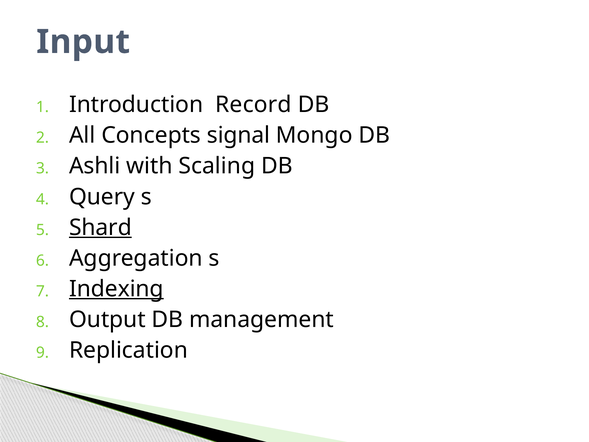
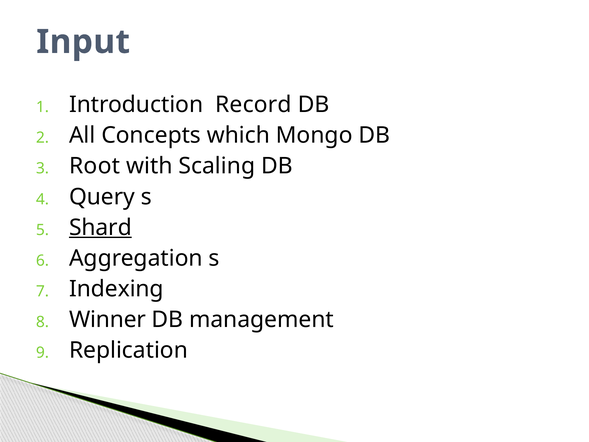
signal: signal -> which (238, 135)
Ashli: Ashli -> Root (95, 166)
Indexing underline: present -> none (116, 289)
Output: Output -> Winner (107, 319)
